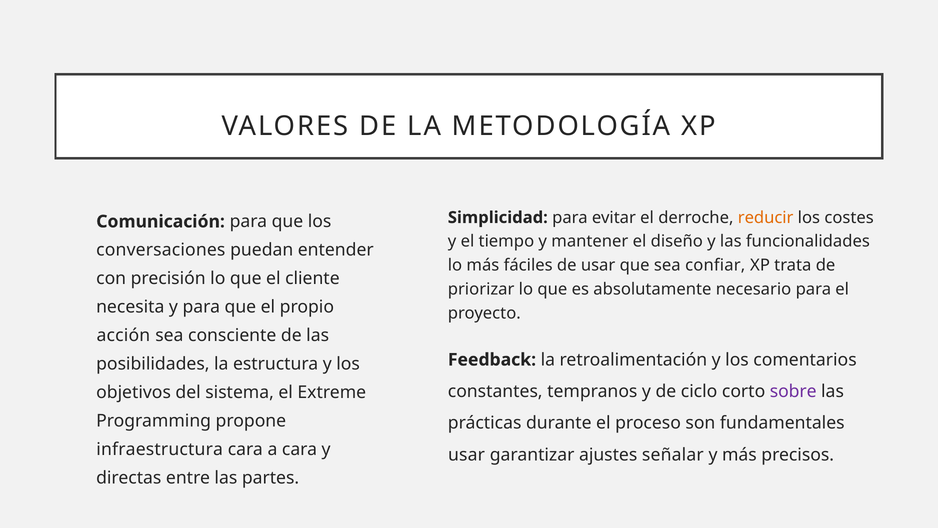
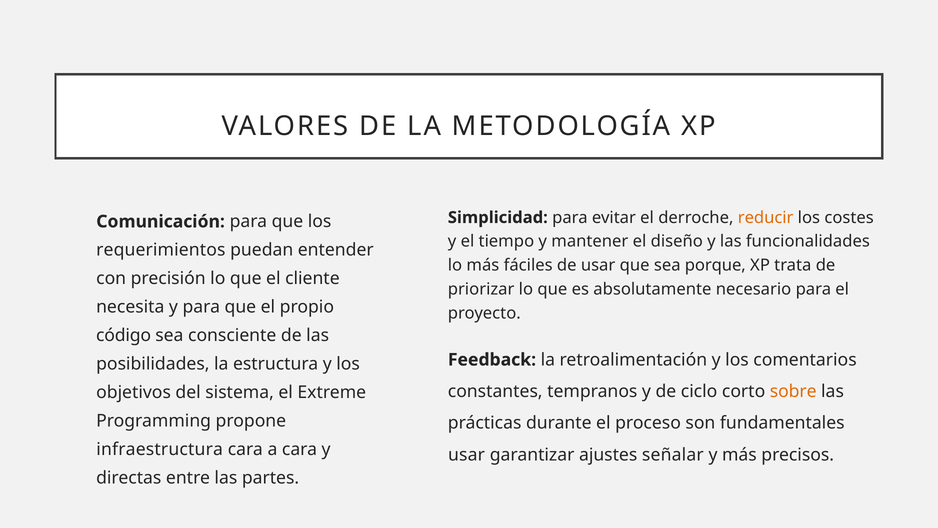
conversaciones: conversaciones -> requerimientos (161, 250)
confiar: confiar -> porque (715, 265)
acción: acción -> código (124, 335)
sobre colour: purple -> orange (793, 391)
